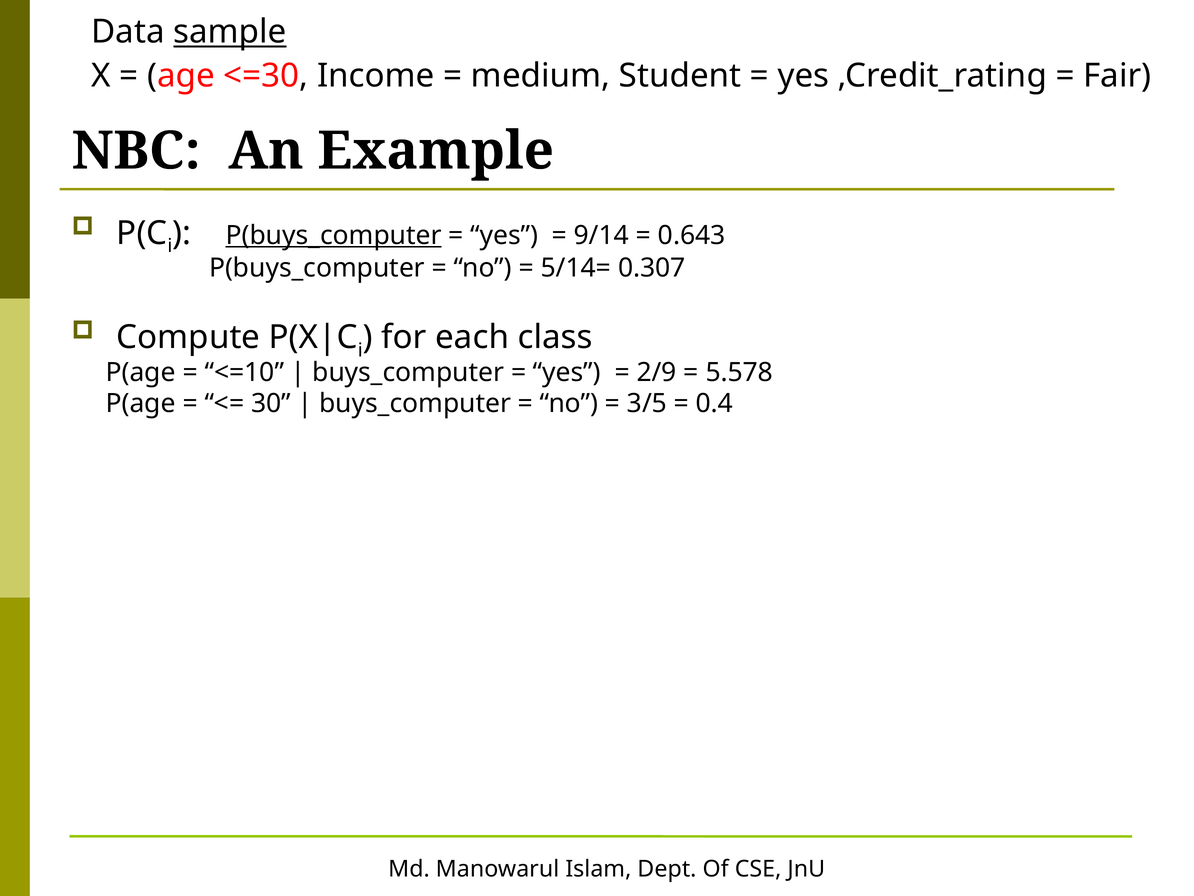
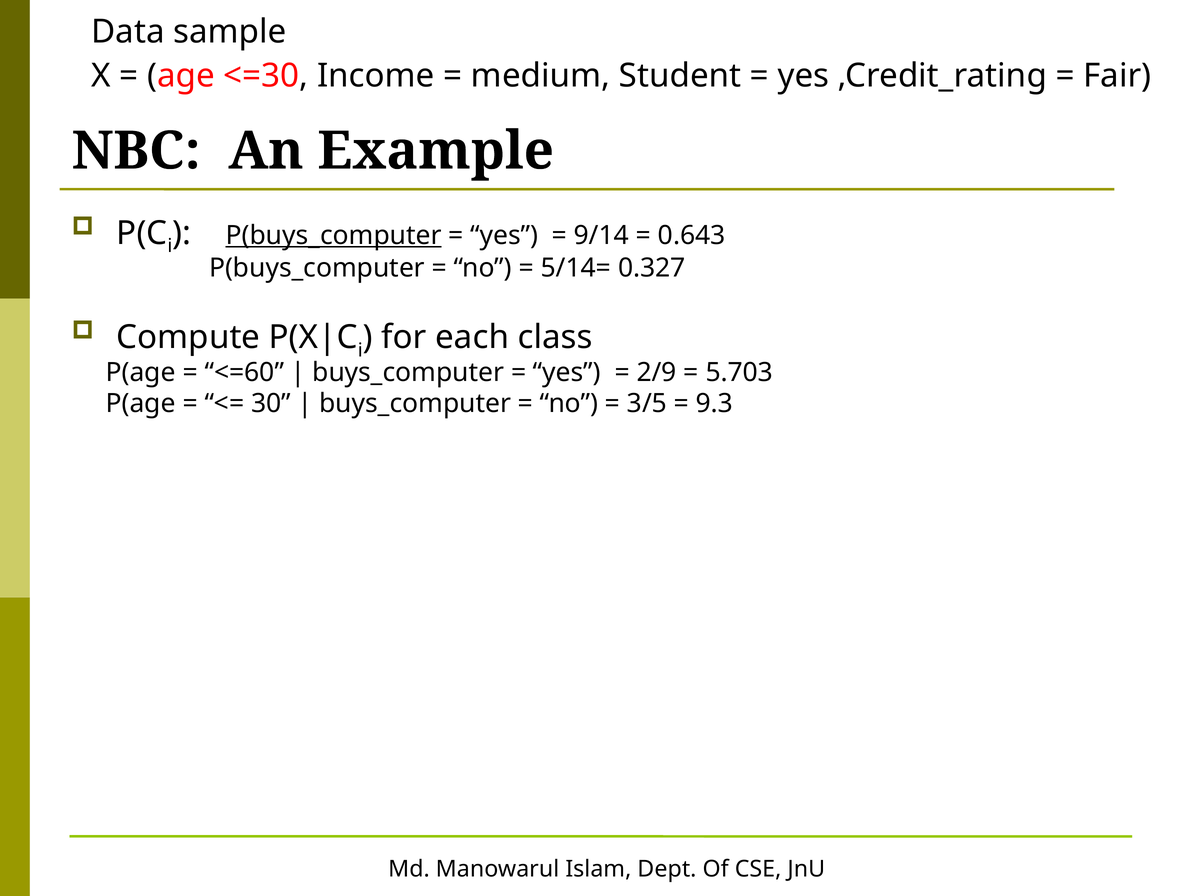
sample underline: present -> none (230, 32)
0.307: 0.307 -> 0.327 (652, 268)
<=10: <=10 -> <=60 (244, 372)
5.578: 5.578 -> 5.703 (739, 372)
0.4: 0.4 -> 9.3 (714, 403)
